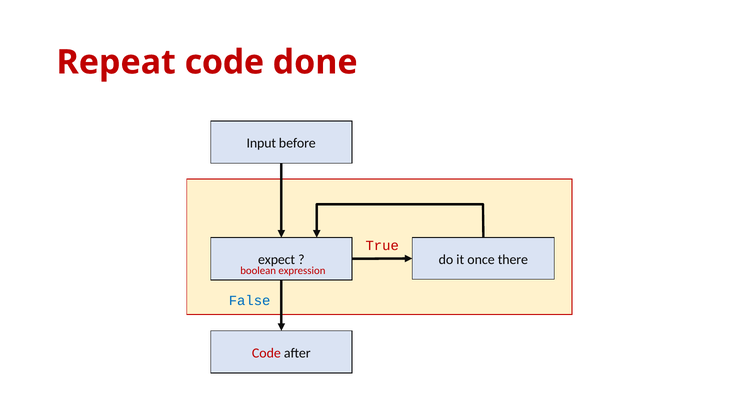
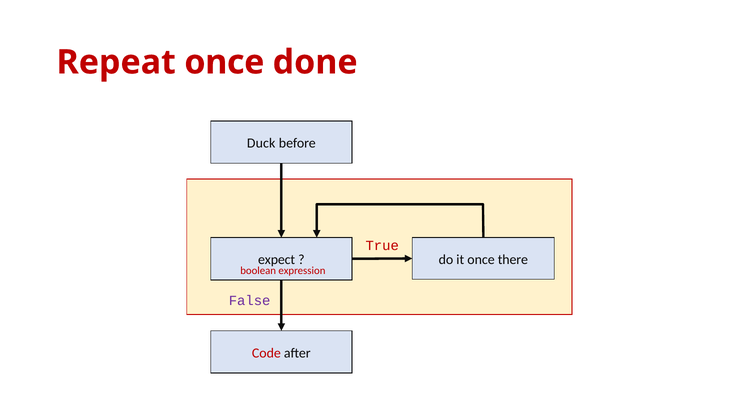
Repeat code: code -> once (224, 62)
Input: Input -> Duck (261, 143)
False colour: blue -> purple (250, 301)
